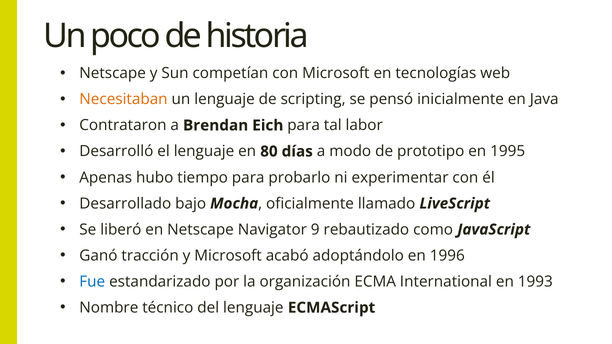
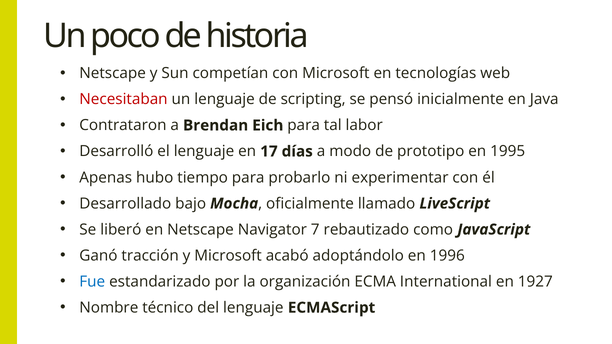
Necesitaban colour: orange -> red (123, 99)
80: 80 -> 17 (269, 152)
9: 9 -> 7 (315, 230)
1993: 1993 -> 1927 (535, 282)
